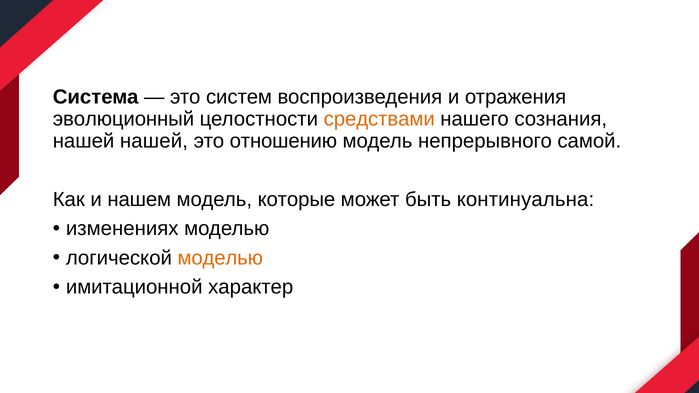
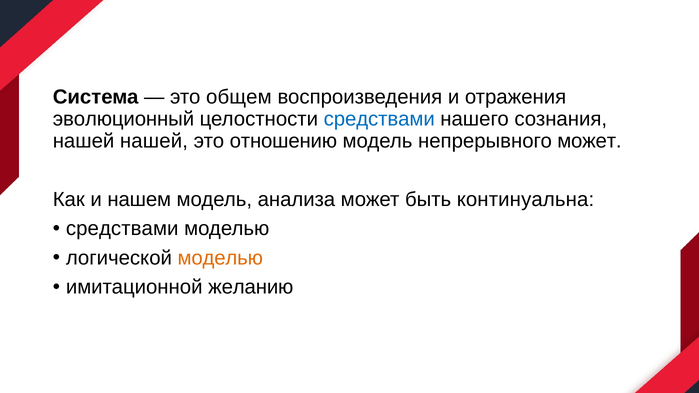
систем: систем -> общем (239, 97)
средствами colour: orange -> blue (379, 119)
непрерывного самой: самой -> может (589, 141)
которые: которые -> анализа (296, 200)
изменениях: изменениях -> средствами (122, 229)
характер: характер -> желанию (251, 287)
